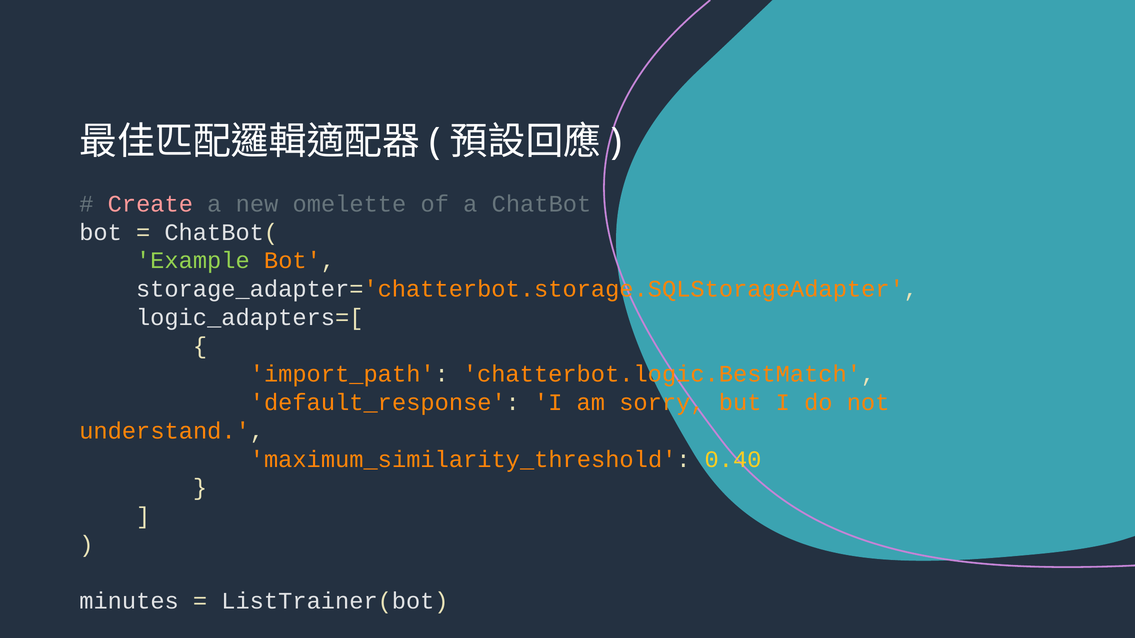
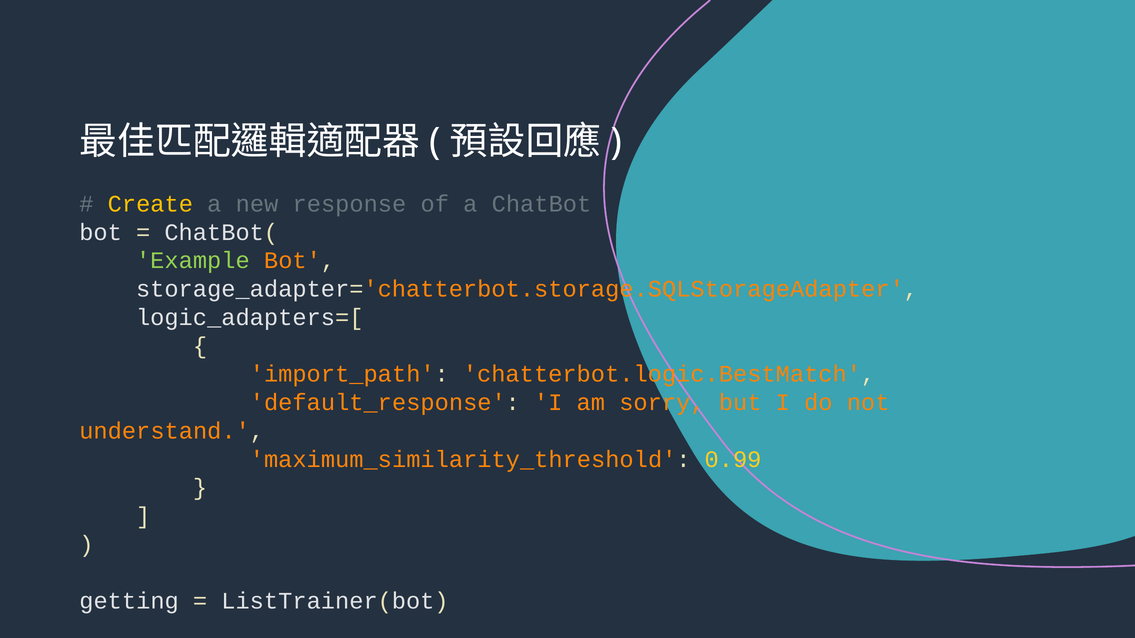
Create colour: pink -> yellow (150, 204)
omelette: omelette -> response (349, 204)
0.40: 0.40 -> 0.99 (733, 460)
minutes: minutes -> getting (129, 601)
